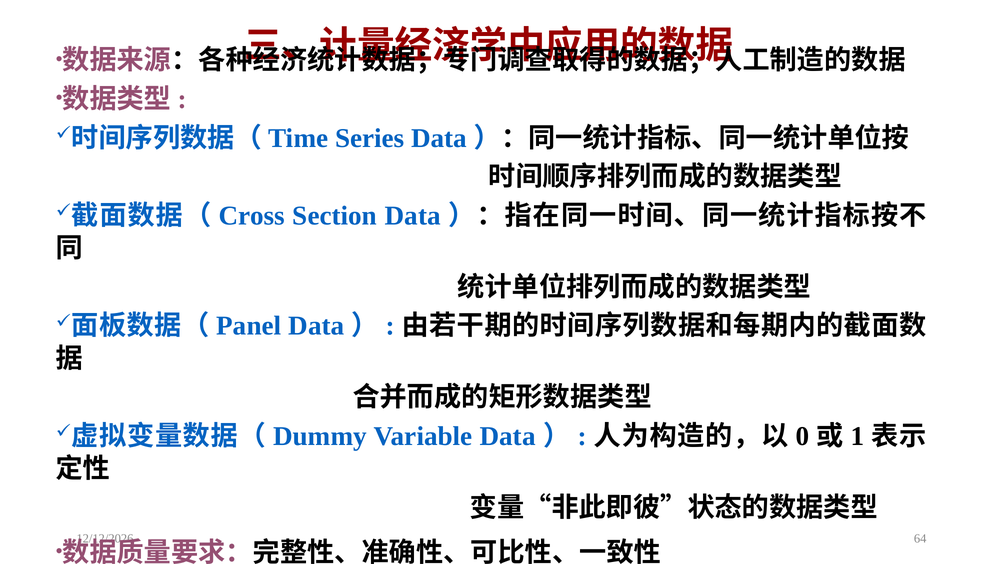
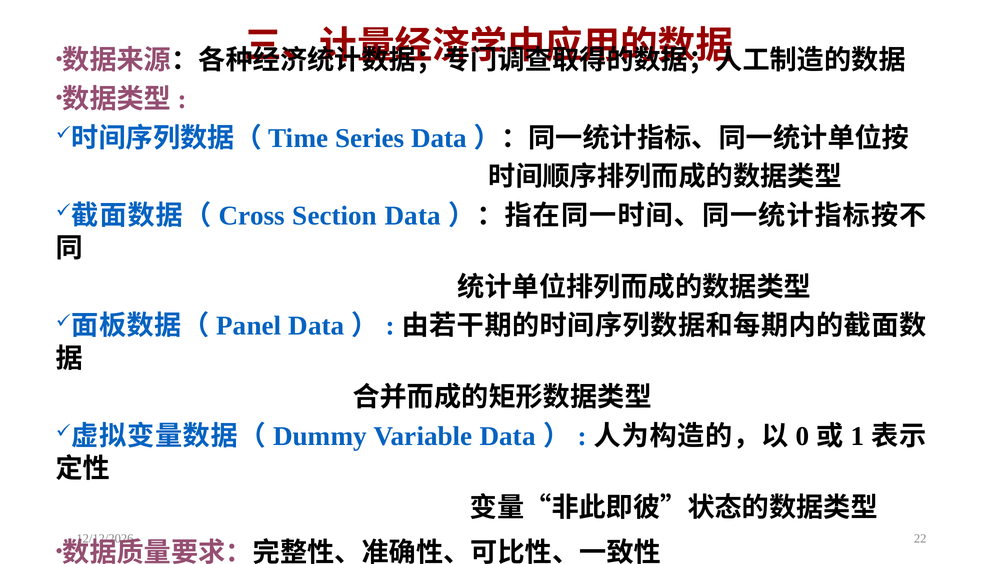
64: 64 -> 22 (920, 539)
